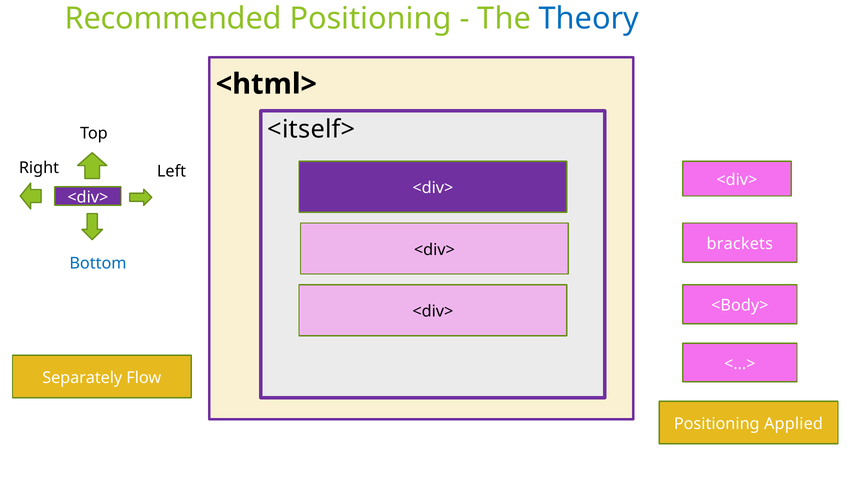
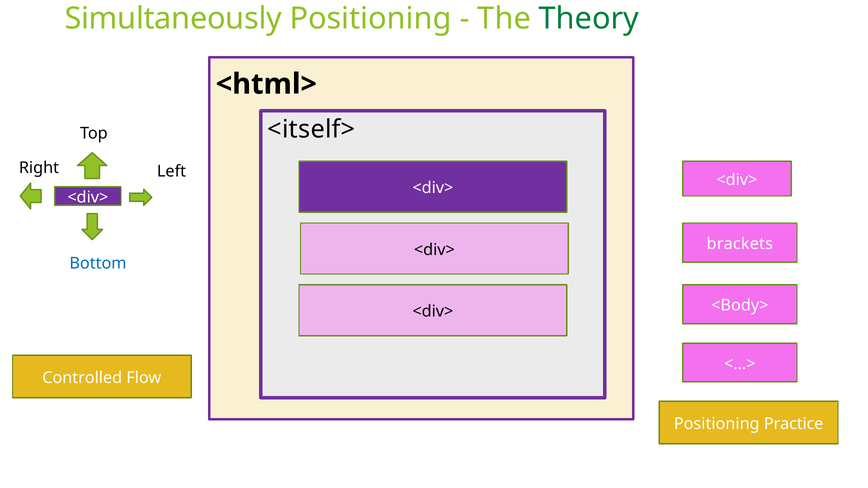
Recommended: Recommended -> Simultaneously (173, 19)
Theory colour: blue -> green (589, 19)
Separately: Separately -> Controlled (82, 378)
Applied: Applied -> Practice (794, 424)
